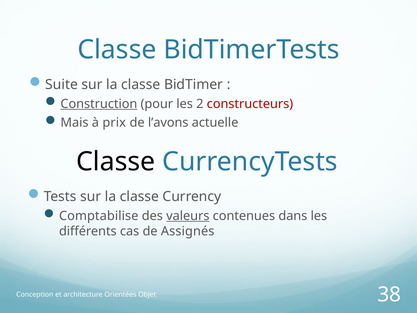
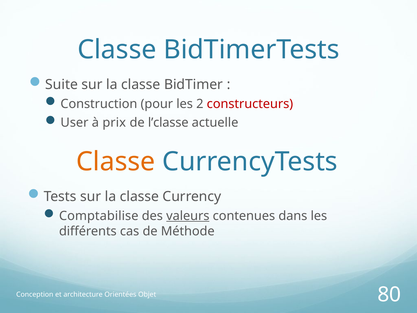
Construction underline: present -> none (99, 104)
Mais: Mais -> User (74, 123)
l’avons: l’avons -> l’classe (168, 123)
Classe colour: black -> orange (116, 162)
Assignés: Assignés -> Méthode (188, 231)
38: 38 -> 80 (389, 294)
